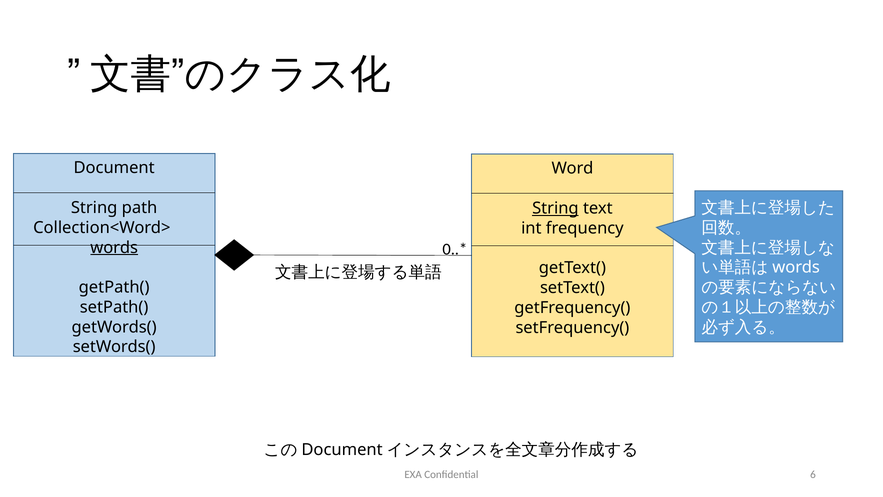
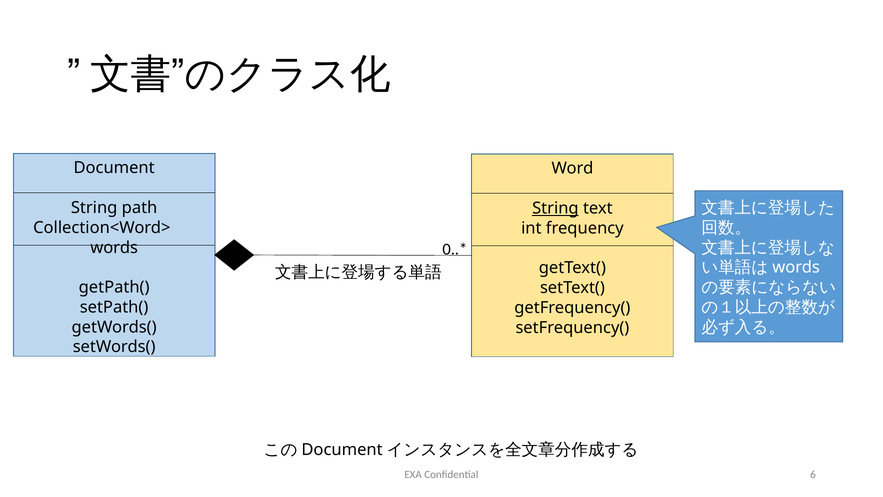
words underline: present -> none (114, 247)
